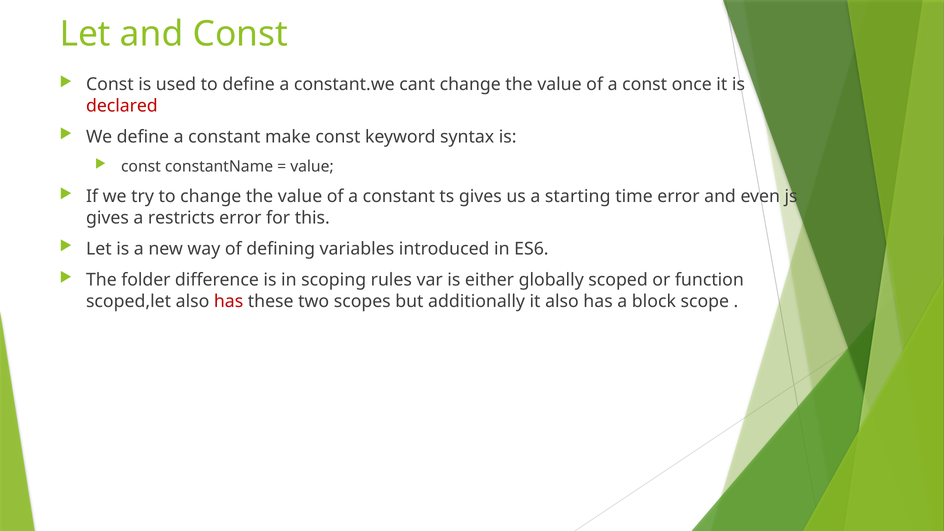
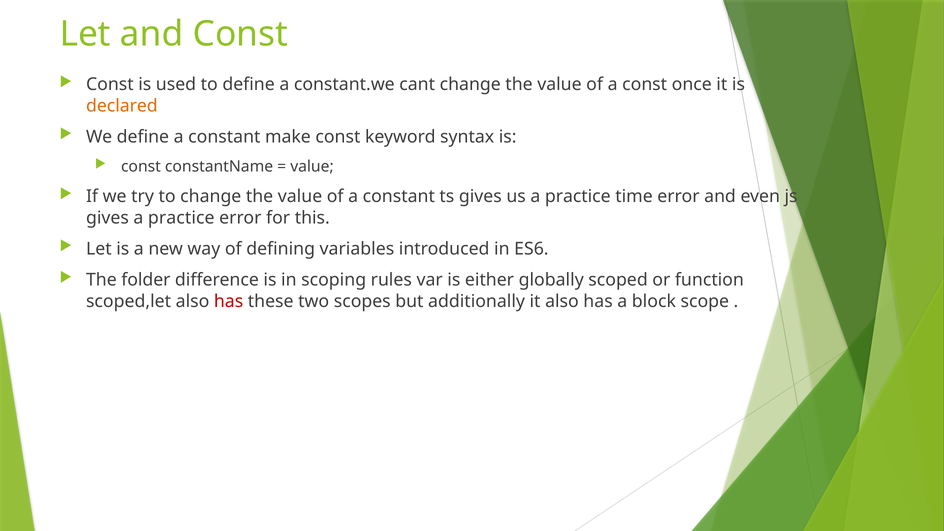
declared colour: red -> orange (122, 106)
us a starting: starting -> practice (578, 197)
gives a restricts: restricts -> practice (181, 218)
